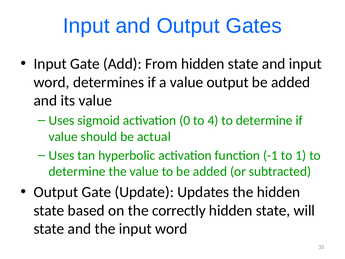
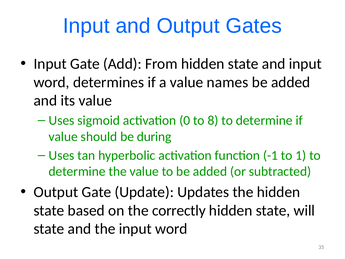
value output: output -> names (228, 82)
4: 4 -> 8 (213, 120)
actual: actual -> during (154, 136)
